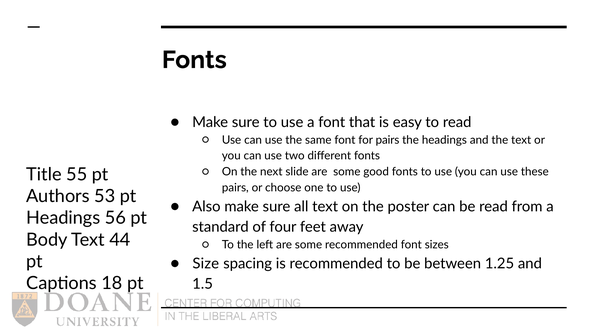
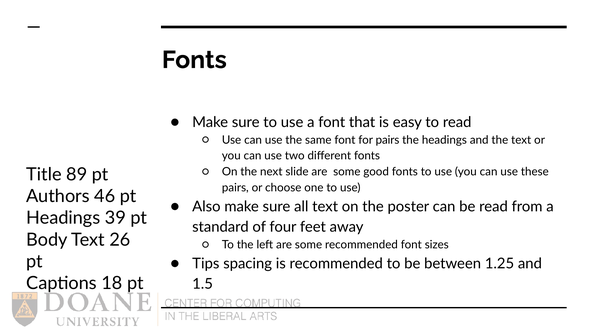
55: 55 -> 89 (77, 175)
53: 53 -> 46 (105, 196)
56: 56 -> 39 (115, 218)
44: 44 -> 26 (120, 240)
Size: Size -> Tips (206, 264)
